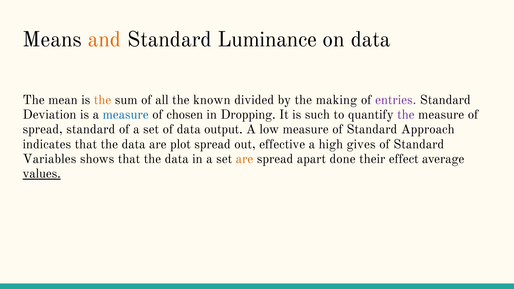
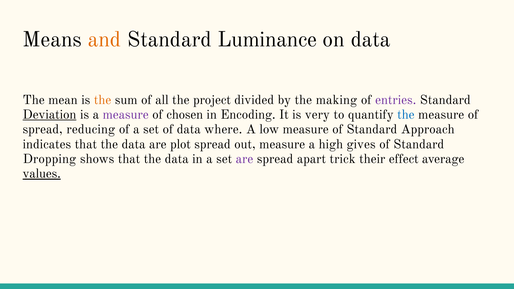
known: known -> project (212, 100)
Deviation underline: none -> present (50, 115)
measure colour: blue -> purple (126, 115)
Dropping: Dropping -> Encoding (248, 115)
such: such -> very (317, 115)
the colour: purple -> blue (406, 115)
spread standard: standard -> reducing (91, 129)
output: output -> where (223, 129)
out effective: effective -> measure (282, 144)
Variables: Variables -> Dropping (49, 159)
are colour: orange -> purple (245, 159)
done: done -> trick (343, 159)
